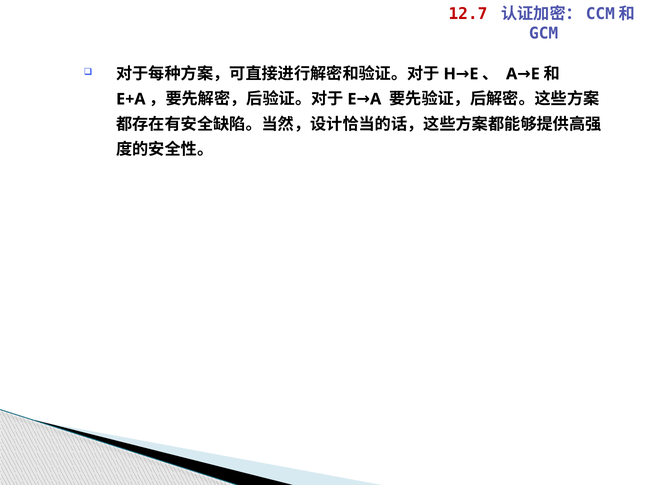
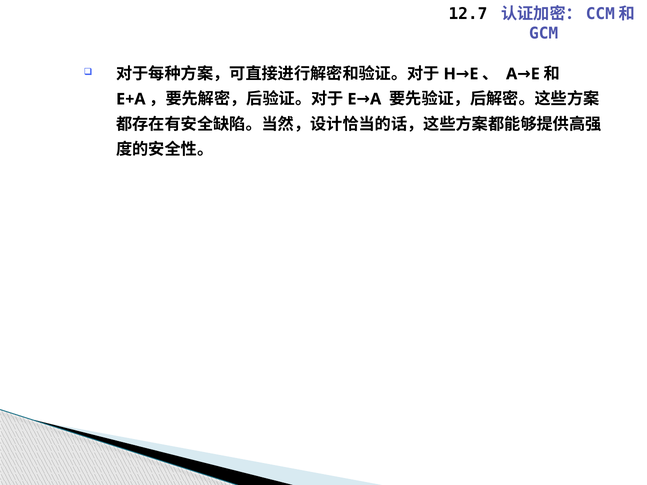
12.7 colour: red -> black (468, 14)
